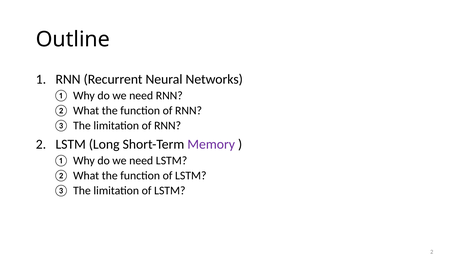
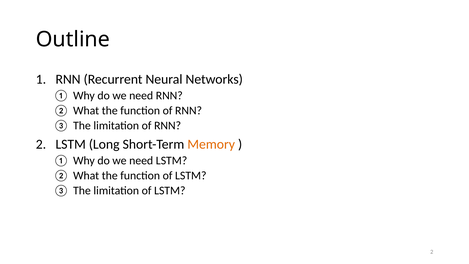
Memory colour: purple -> orange (211, 144)
